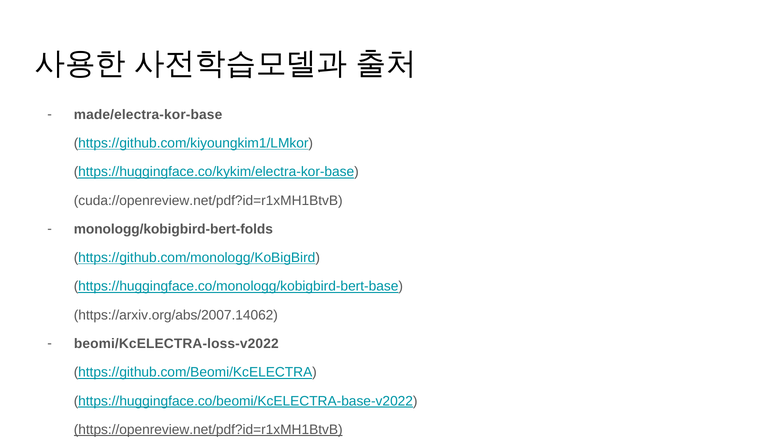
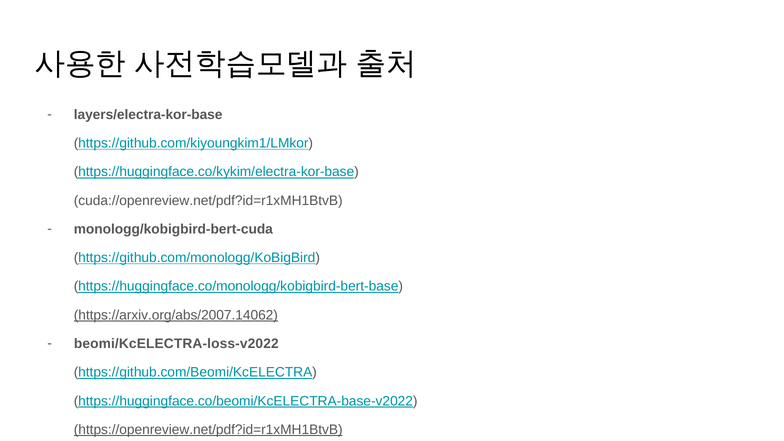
made/electra-kor-base: made/electra-kor-base -> layers/electra-kor-base (148, 115)
monologg/kobigbird-bert-folds: monologg/kobigbird-bert-folds -> monologg/kobigbird-bert-cuda (173, 229)
https://arxiv.org/abs/2007.14062 underline: none -> present (176, 315)
